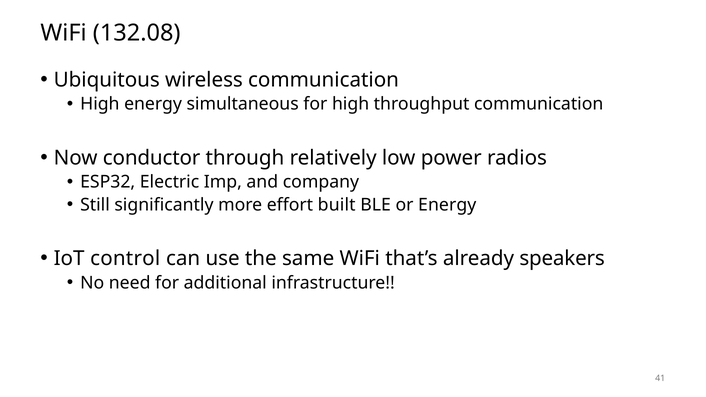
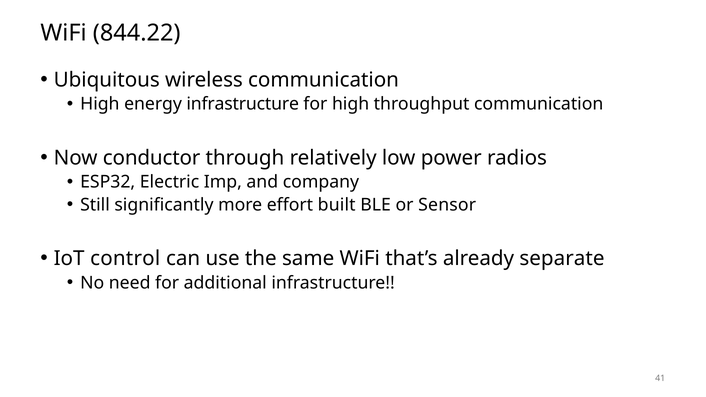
132.08: 132.08 -> 844.22 (137, 33)
energy simultaneous: simultaneous -> infrastructure (243, 104)
or Energy: Energy -> Sensor (447, 205)
speakers: speakers -> separate (562, 259)
